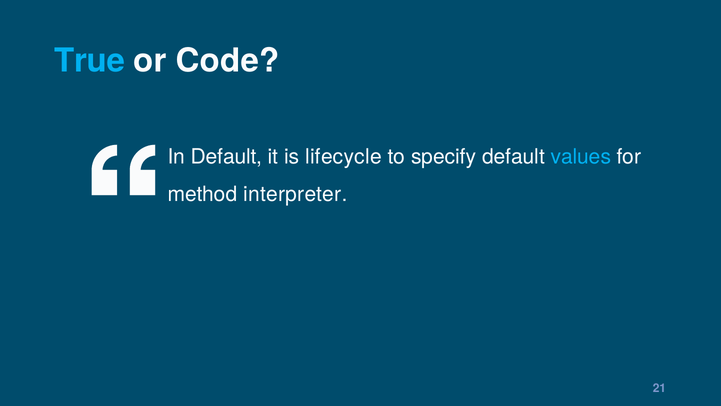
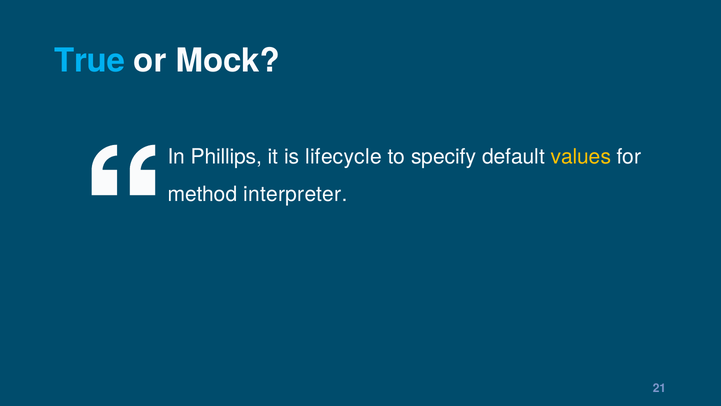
Code: Code -> Mock (228, 61)
In Default: Default -> Phillips (227, 156)
values colour: light blue -> yellow (581, 156)
